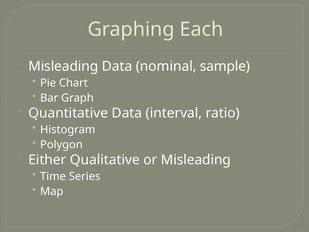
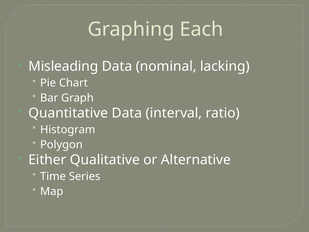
sample: sample -> lacking (225, 66)
or Misleading: Misleading -> Alternative (196, 160)
